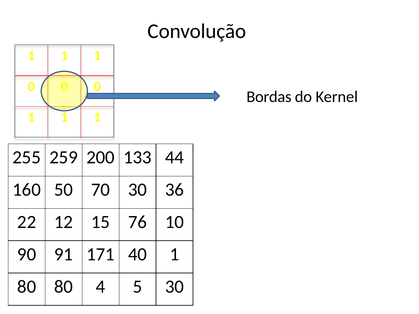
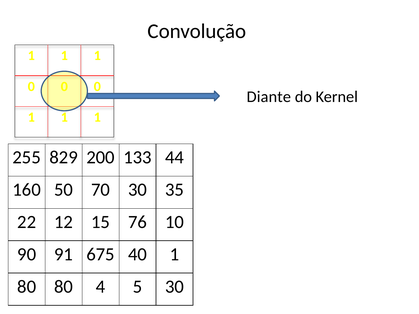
Bordas: Bordas -> Diante (269, 97)
259: 259 -> 829 (64, 158)
36: 36 -> 35 (175, 190)
171: 171 -> 675 (101, 255)
